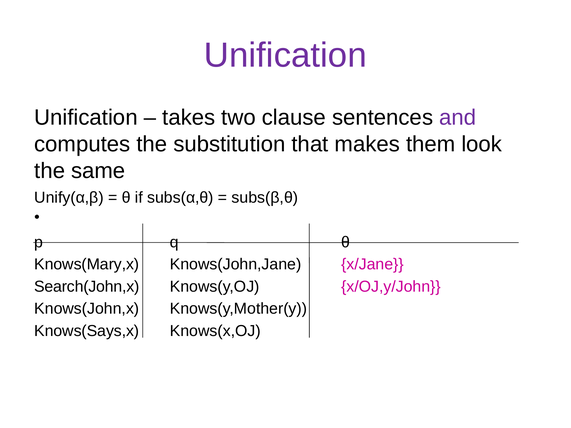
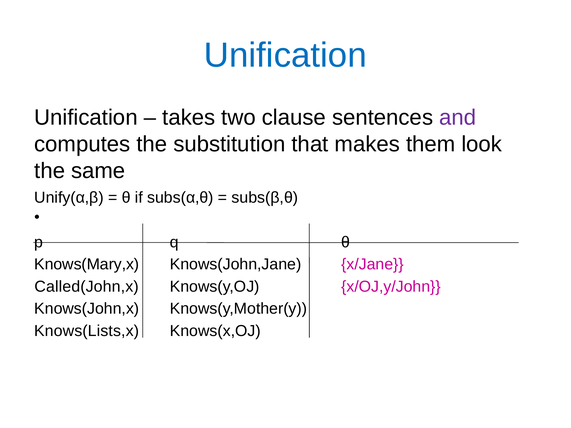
Unification colour: purple -> blue (285, 55)
Search(John,x: Search(John,x -> Called(John,x (87, 287)
Knows(Says,x: Knows(Says,x -> Knows(Lists,x (87, 331)
